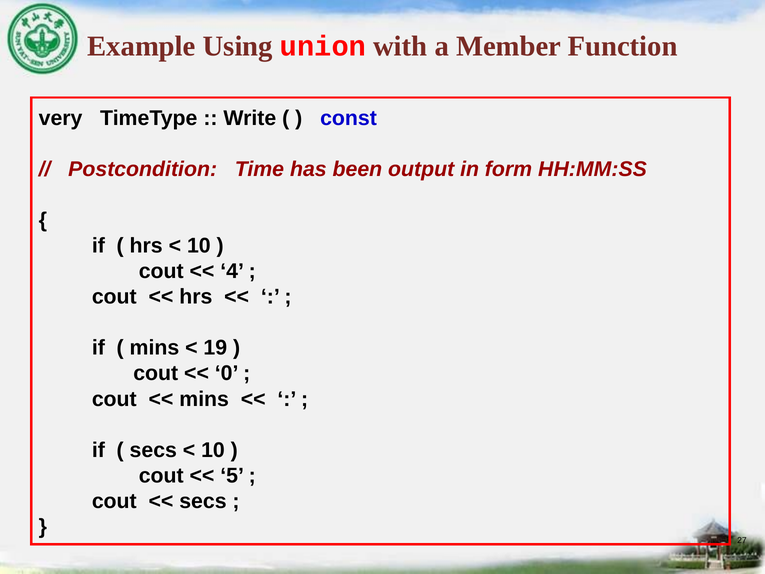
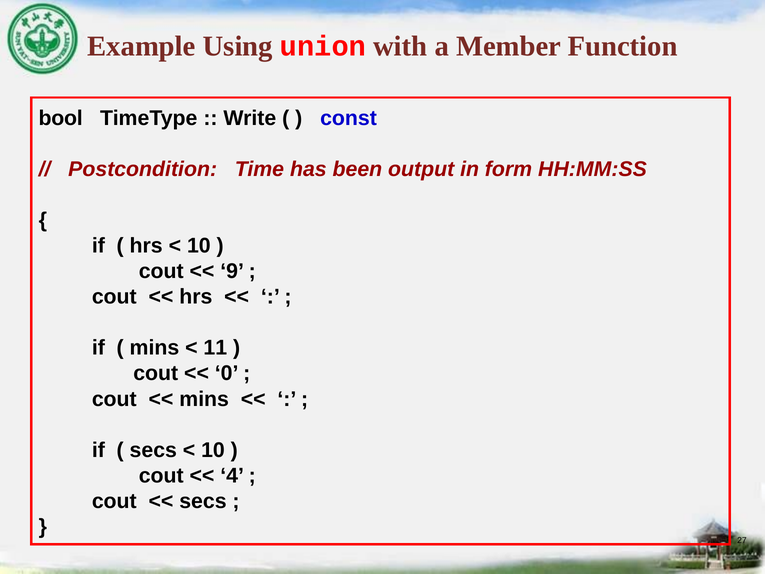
very: very -> bool (61, 118)
4: 4 -> 9 (232, 271)
19: 19 -> 11 (215, 348)
5: 5 -> 4 (232, 475)
